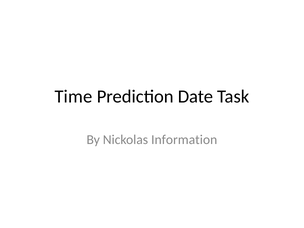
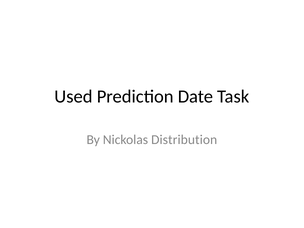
Time: Time -> Used (74, 97)
Information: Information -> Distribution (184, 140)
